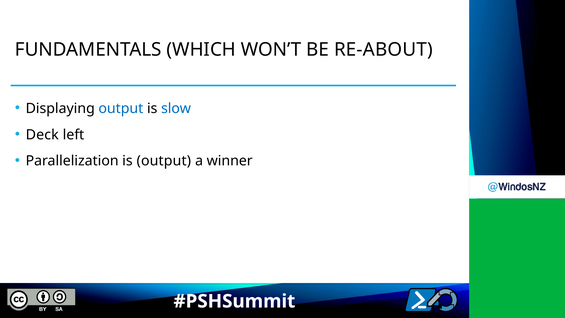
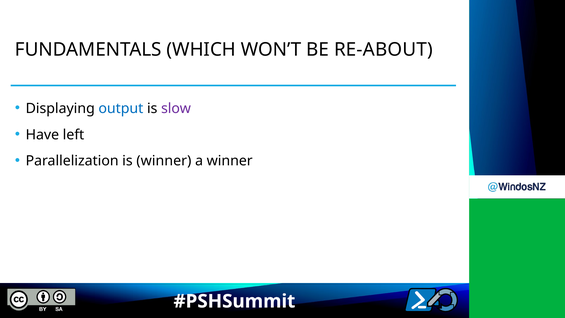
slow colour: blue -> purple (176, 108)
Deck: Deck -> Have (42, 135)
is output: output -> winner (164, 161)
